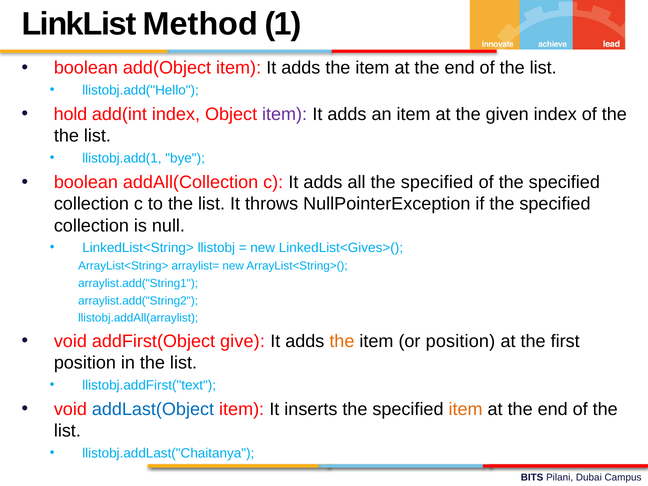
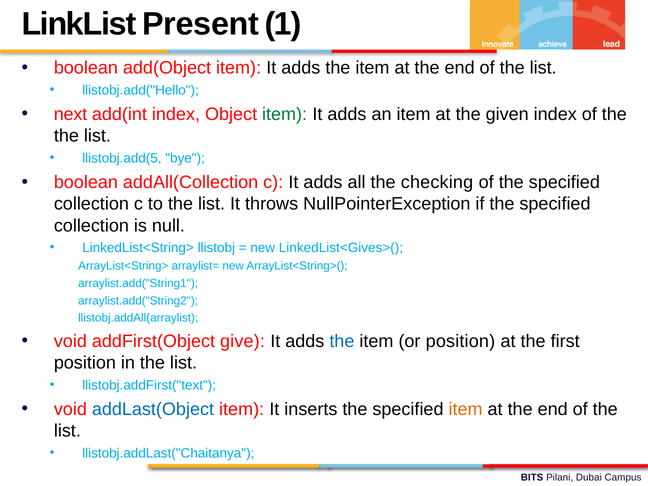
Method: Method -> Present (201, 24)
hold: hold -> next (70, 114)
item colour: purple -> green (285, 114)
llistobj.add(1: llistobj.add(1 -> llistobj.add(5 (122, 158)
all the specified: specified -> checking (437, 182)
the colour: orange -> blue (342, 341)
